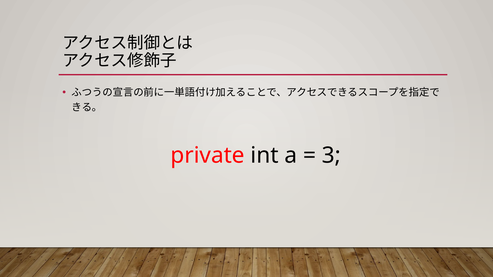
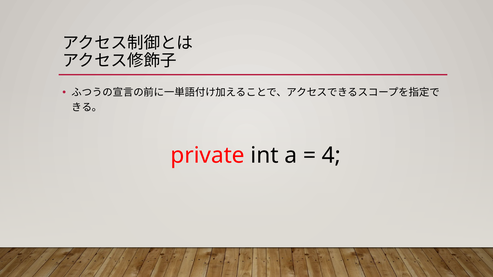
3: 3 -> 4 (331, 156)
